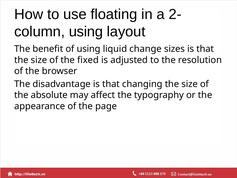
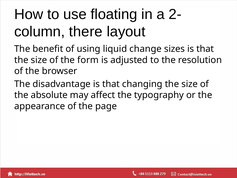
column using: using -> there (86, 32)
fixed: fixed -> form (88, 60)
